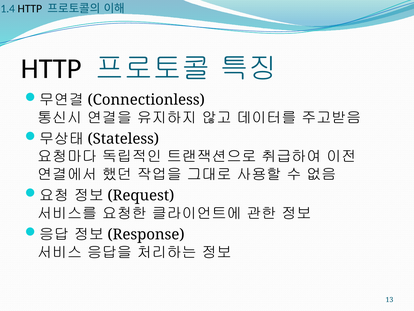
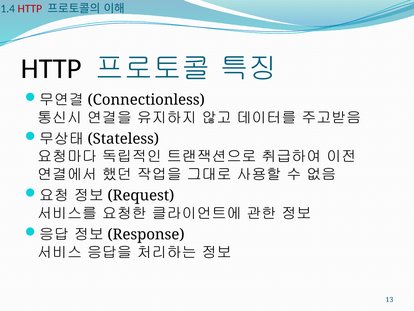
HTTP colour: black -> red (30, 9)
